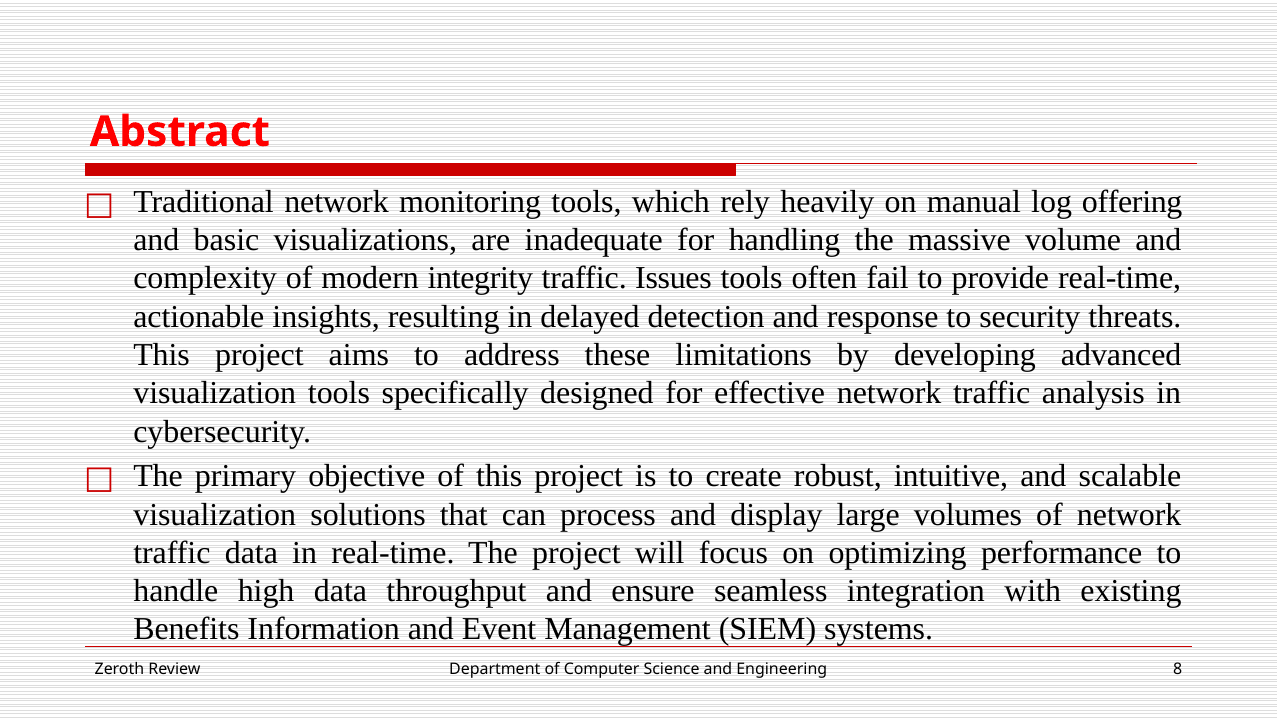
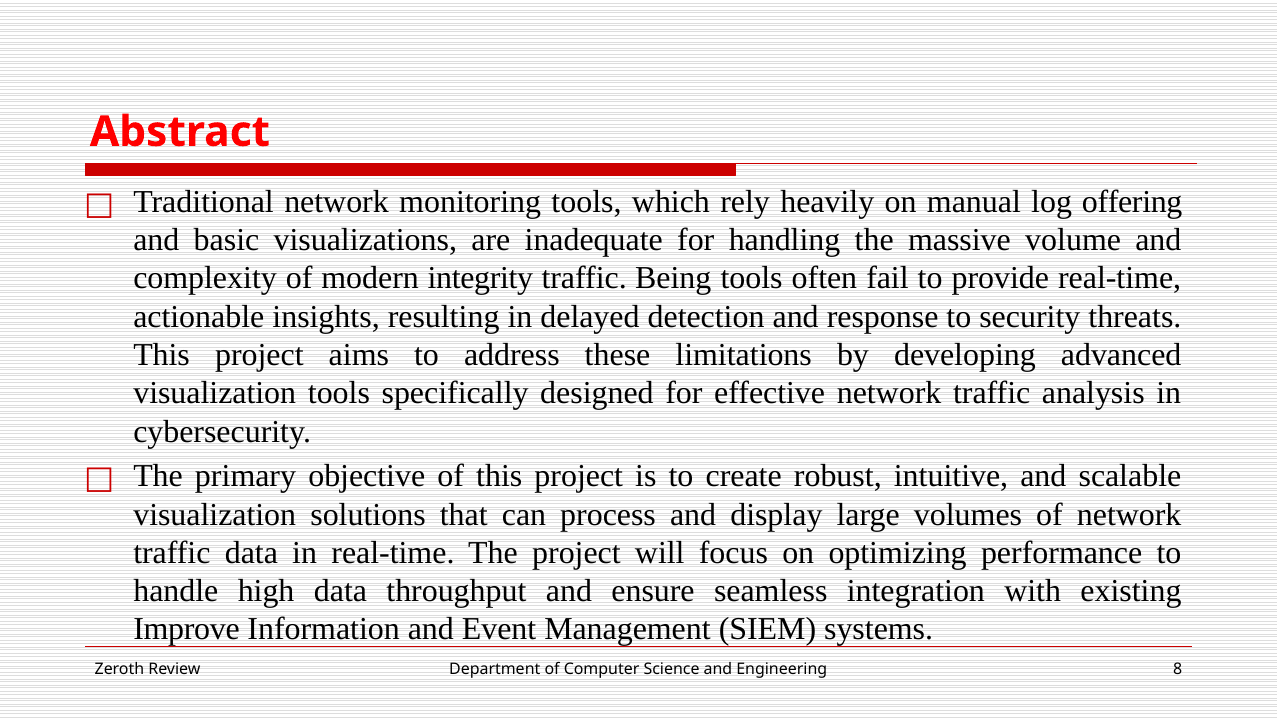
Issues: Issues -> Being (673, 278)
Benefits: Benefits -> Improve (187, 630)
